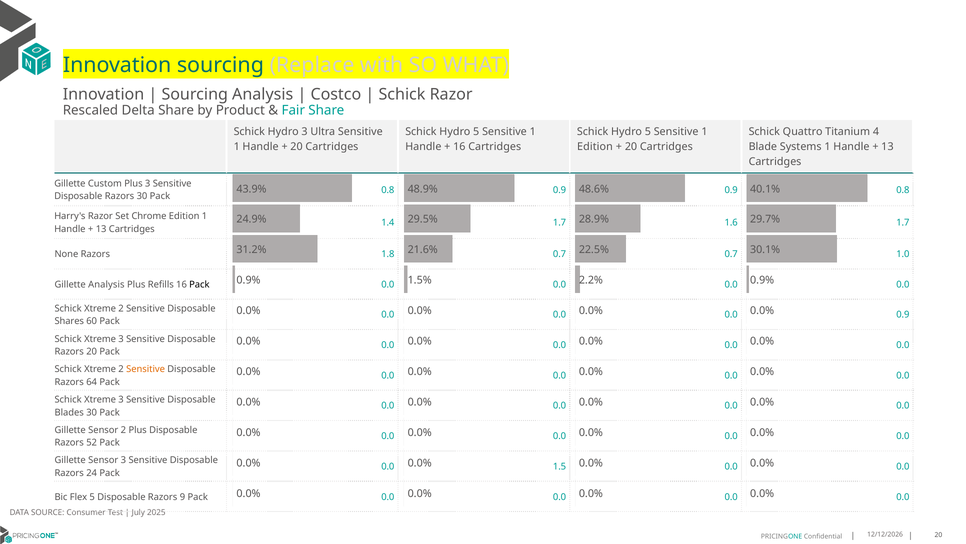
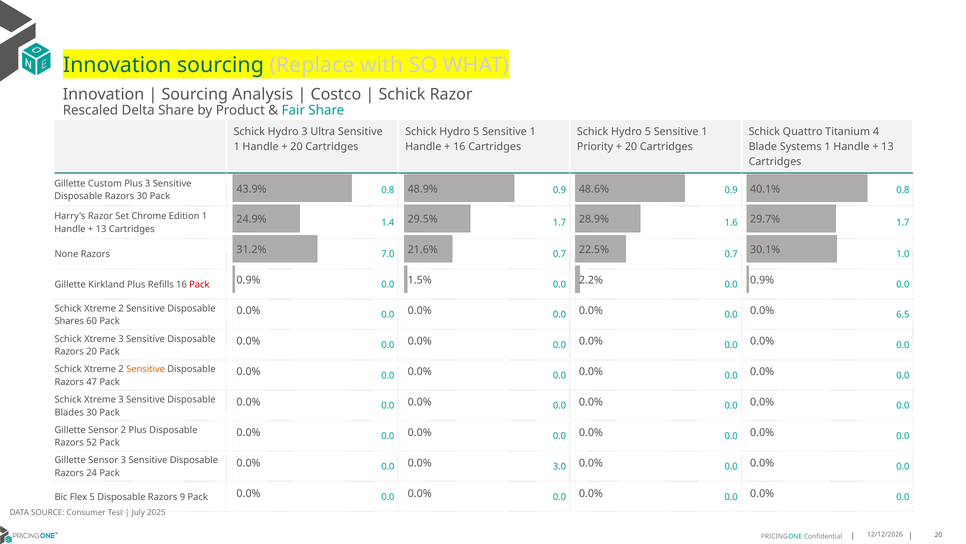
Edition: Edition -> Priority (595, 147)
1.8: 1.8 -> 7.0 (388, 254)
Gillette Analysis: Analysis -> Kirkland (106, 284)
Pack colour: black -> red (199, 284)
0.0 0.9: 0.9 -> 6.5 (903, 315)
64: 64 -> 47 (92, 382)
1.5: 1.5 -> 3.0 (560, 466)
